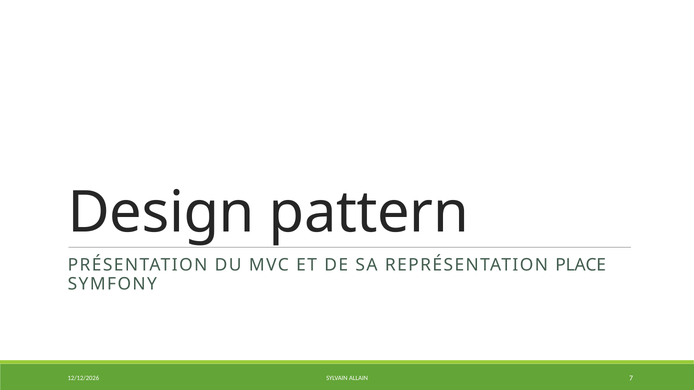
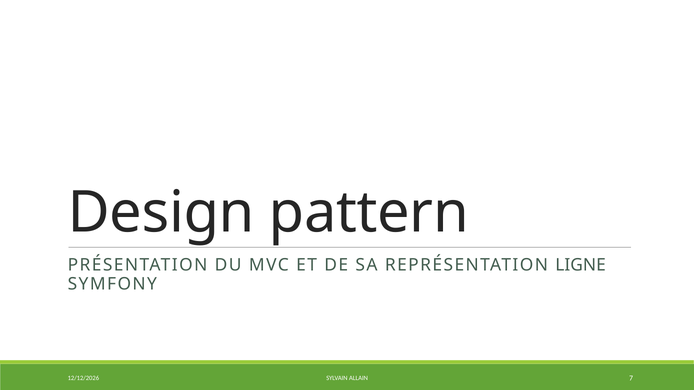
PLACE: PLACE -> LIGNE (581, 265)
